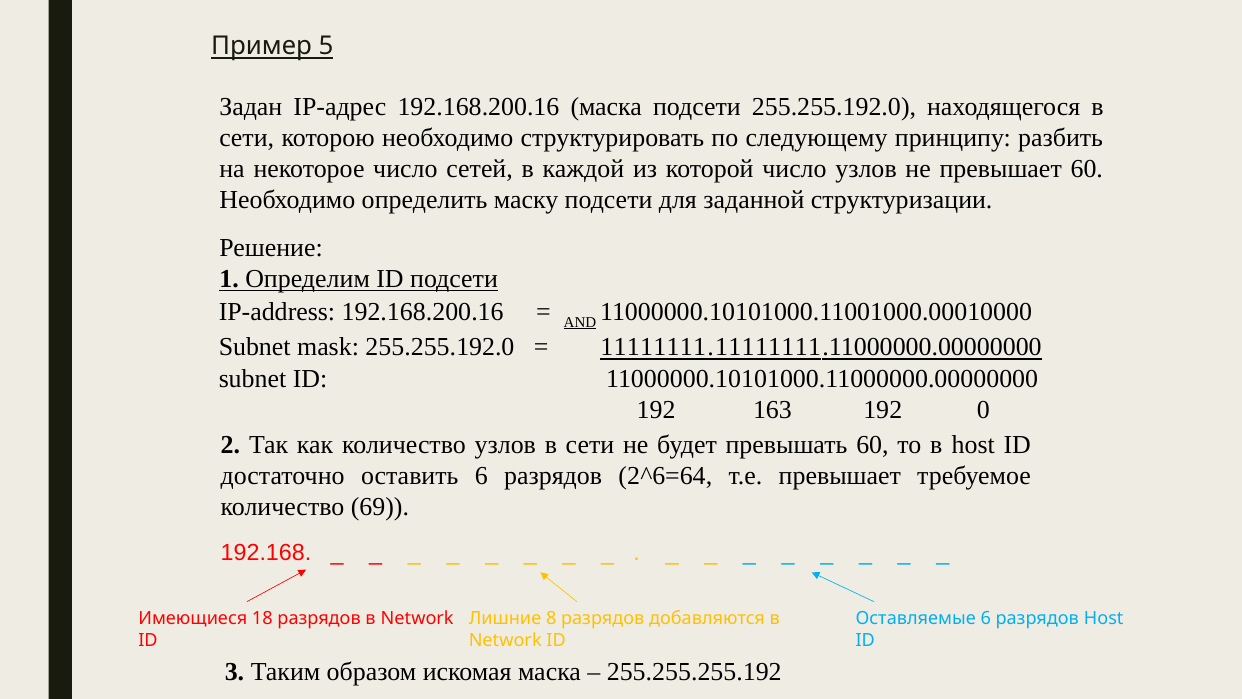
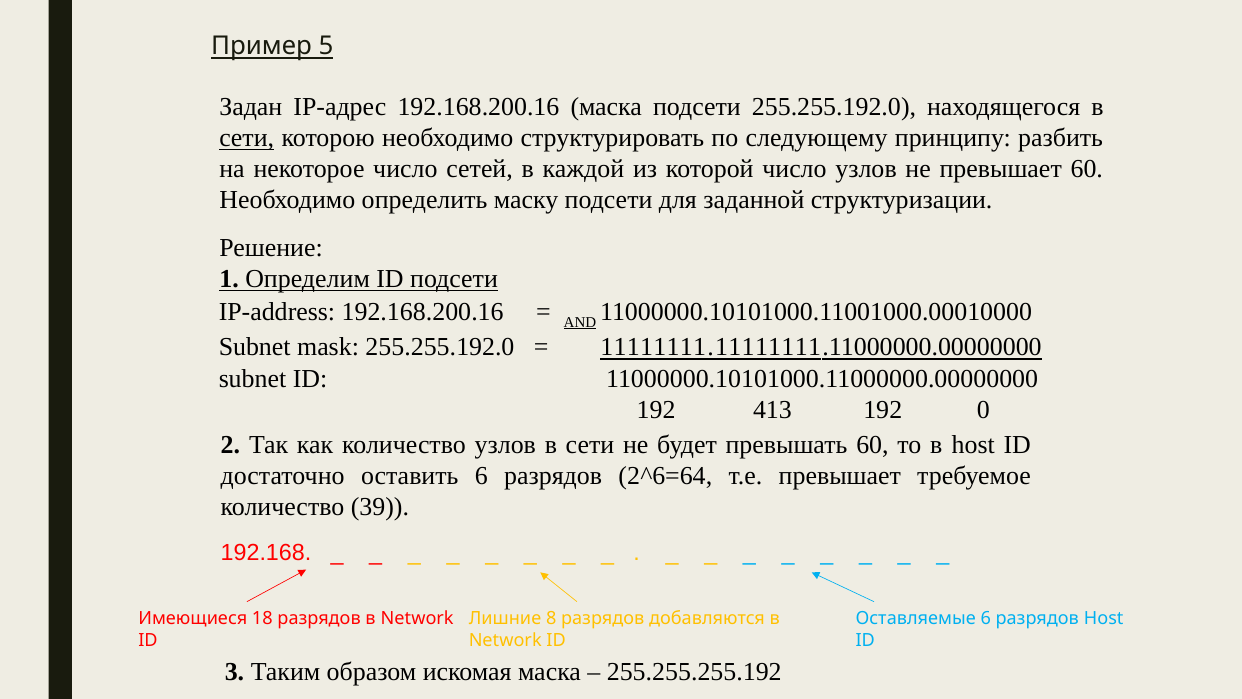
сети underline: none -> present (247, 138)
163: 163 -> 413 (772, 409)
69: 69 -> 39 (380, 507)
